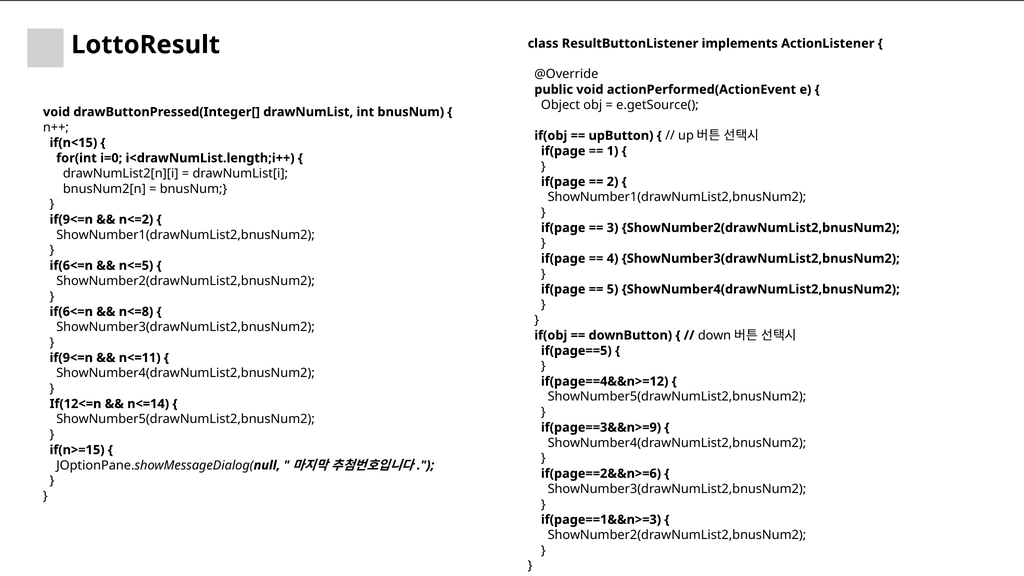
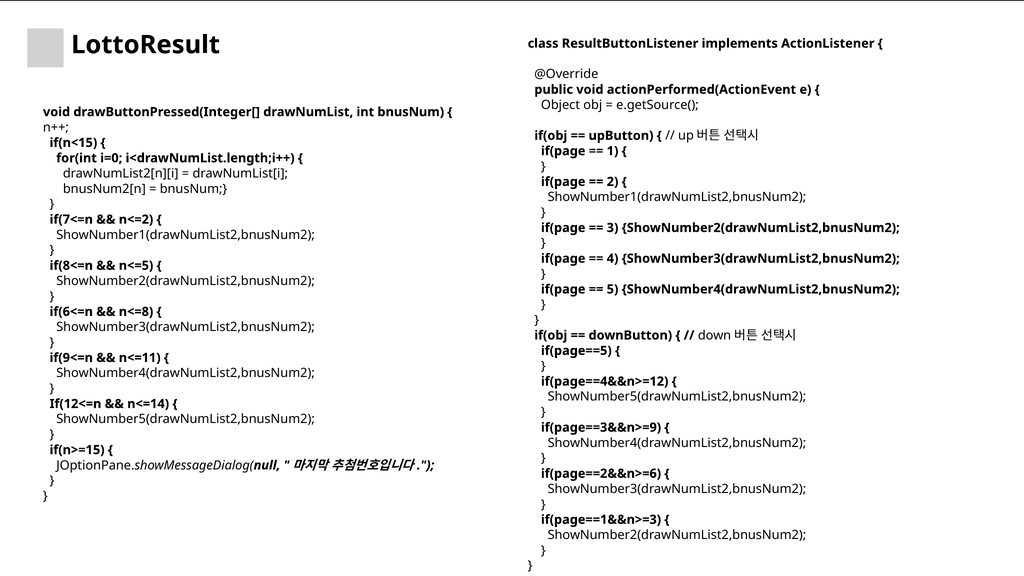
if(9<=n: if(9<=n -> if(7<=n (71, 220)
if(6<=n: if(6<=n -> if(8<=n (71, 266)
